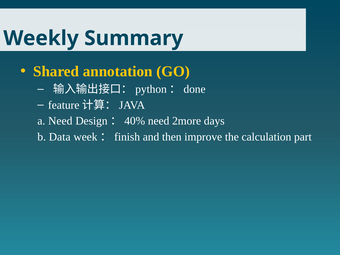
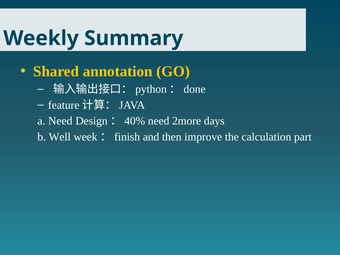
Data: Data -> Well (60, 137)
